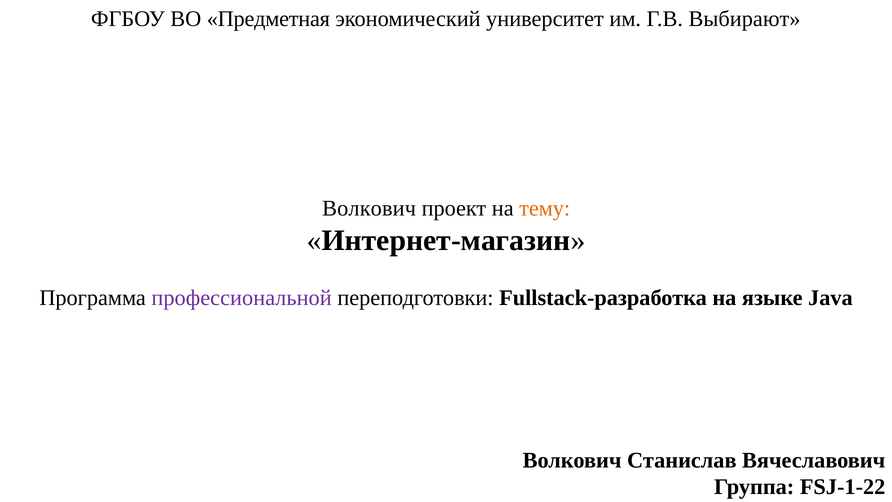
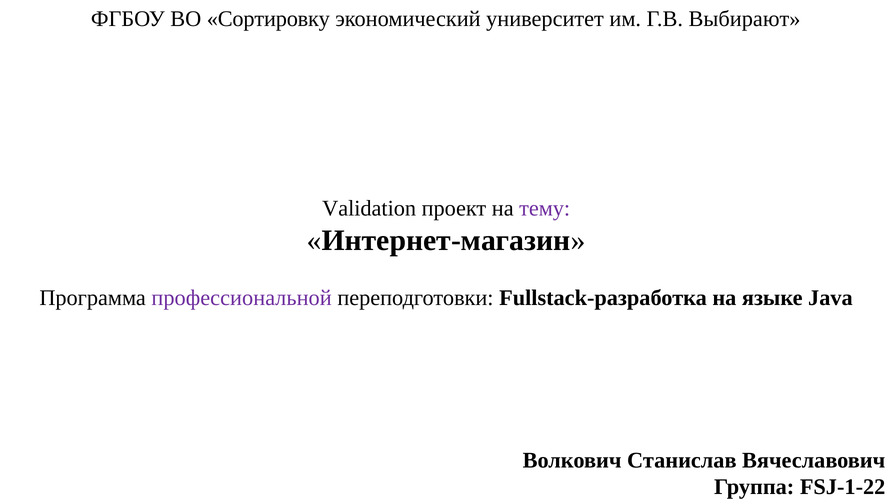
Предметная: Предметная -> Сортировку (268, 19)
Волкович: Волкович -> Validation (369, 208)
тему colour: orange -> purple (545, 208)
